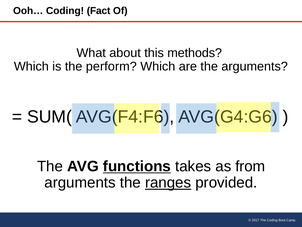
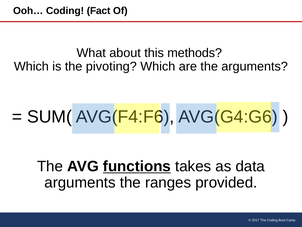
perform: perform -> pivoting (111, 66)
from: from -> data (250, 166)
ranges underline: present -> none (168, 182)
